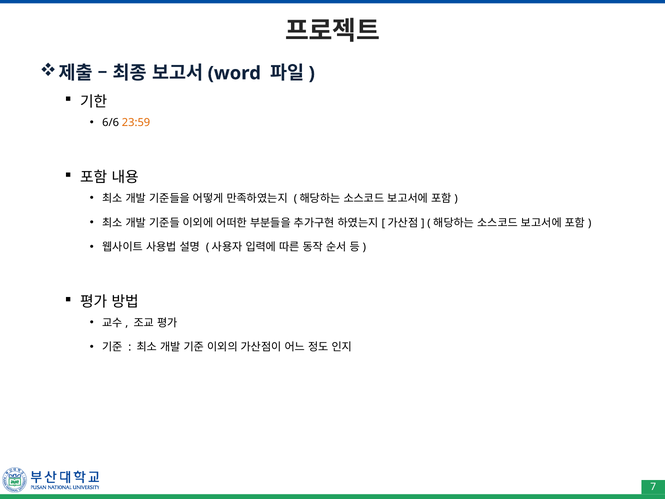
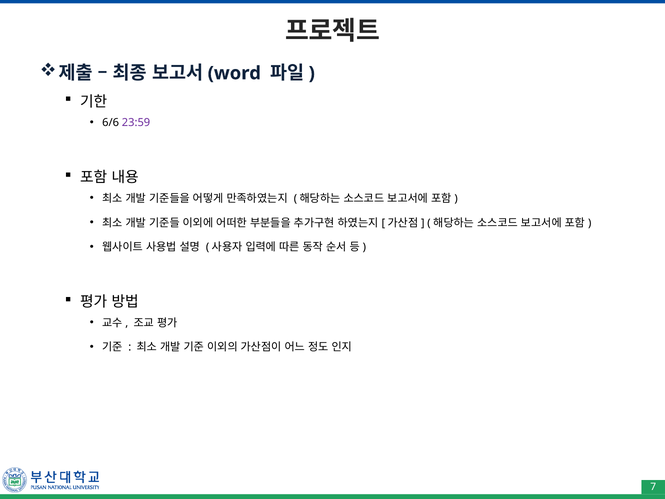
23:59 colour: orange -> purple (136, 123)
